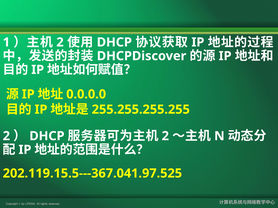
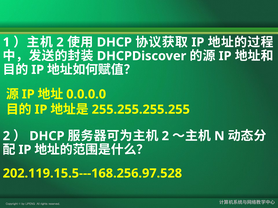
202.119.15.5---367.041.97.525: 202.119.15.5---367.041.97.525 -> 202.119.15.5---168.256.97.528 (92, 174)
